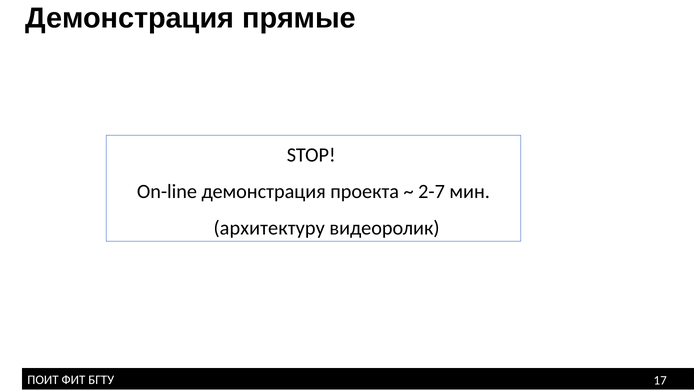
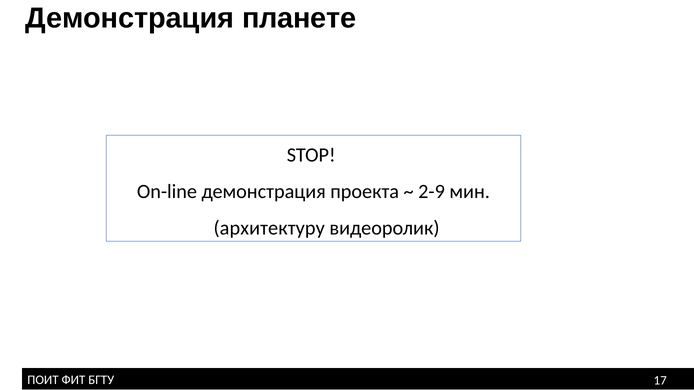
прямые: прямые -> планете (299, 18)
2-7: 2-7 -> 2-9 (432, 192)
